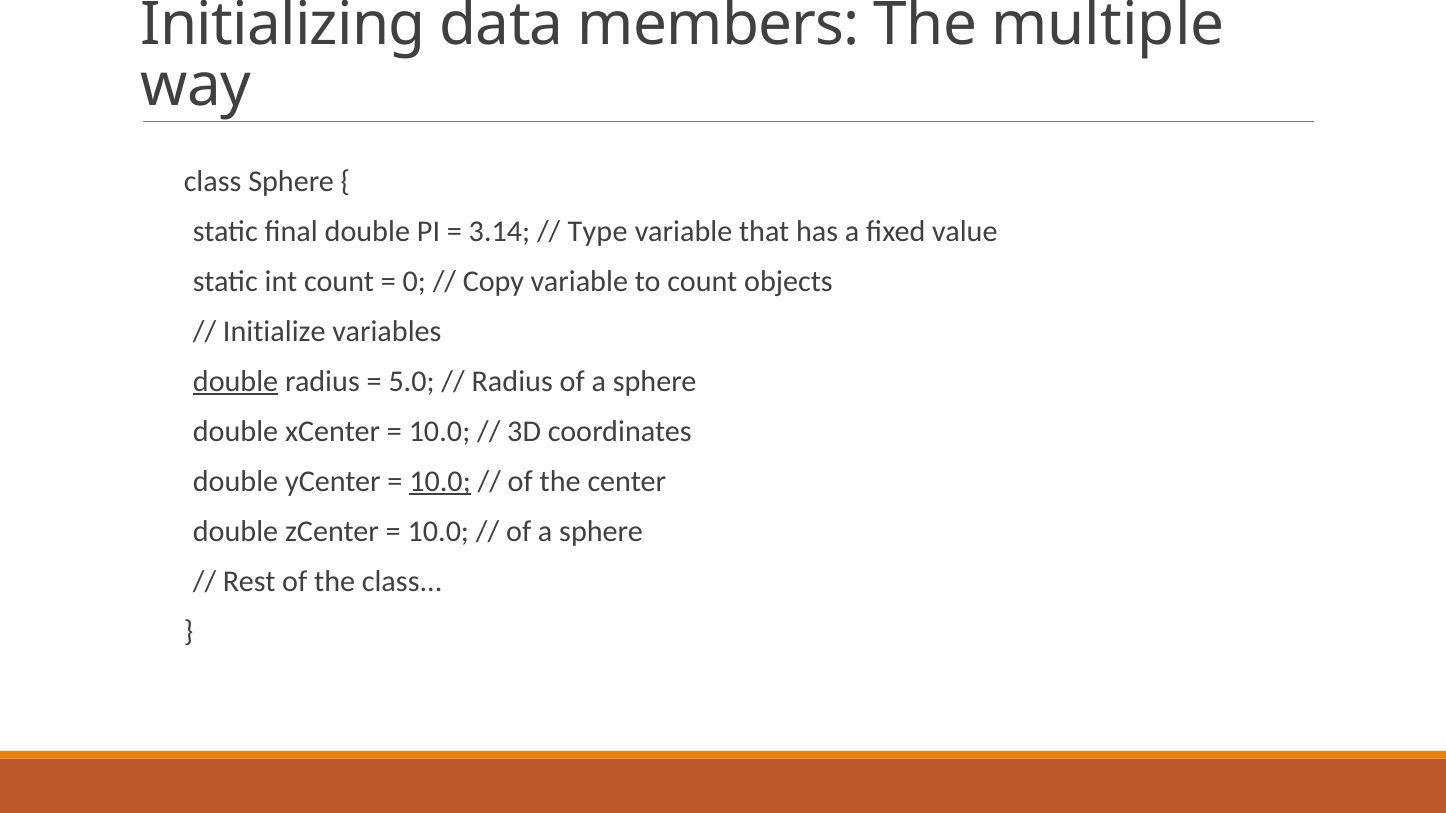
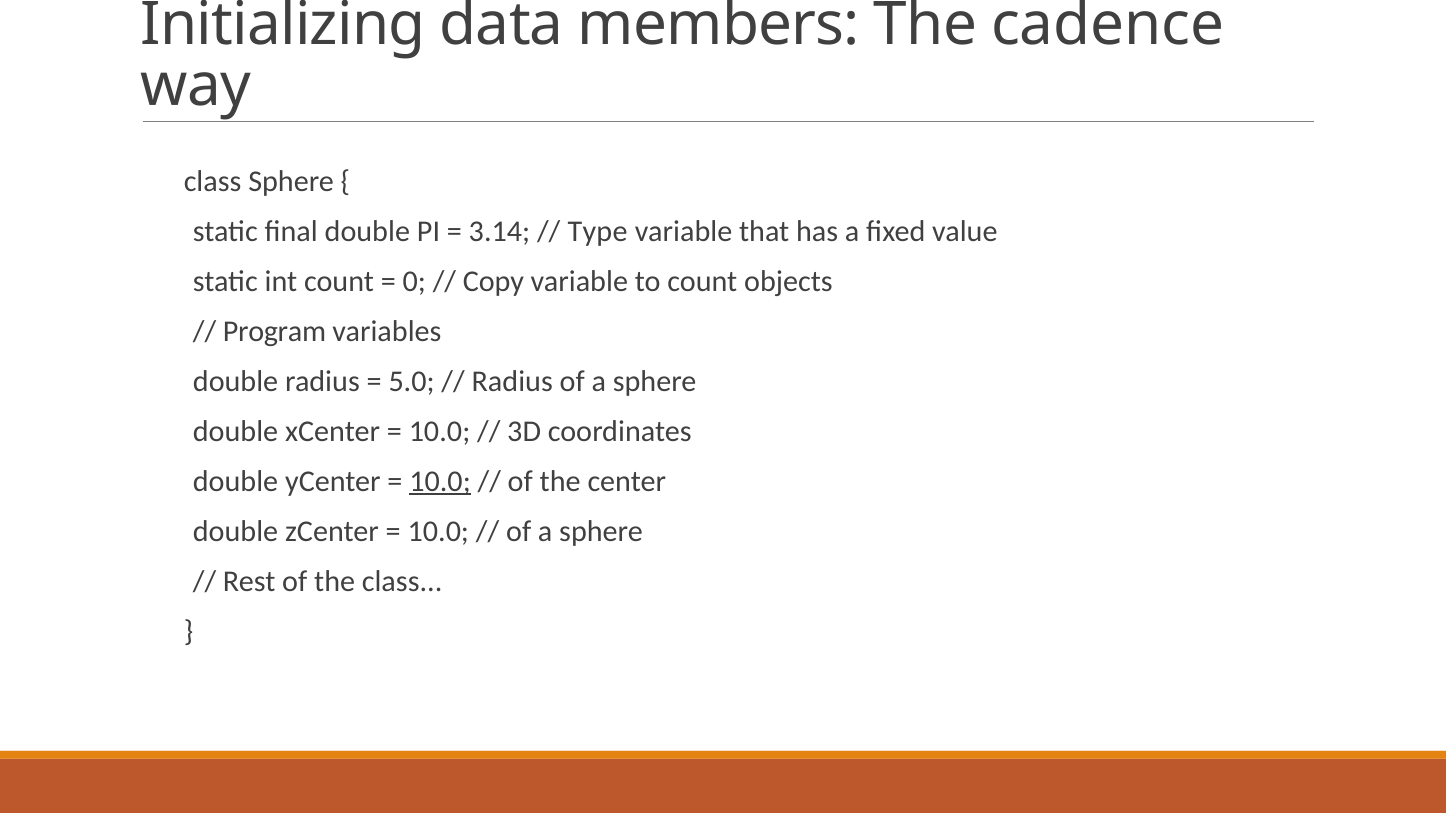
multiple: multiple -> cadence (1108, 24)
Initialize: Initialize -> Program (274, 331)
double underline: present -> none (236, 381)
